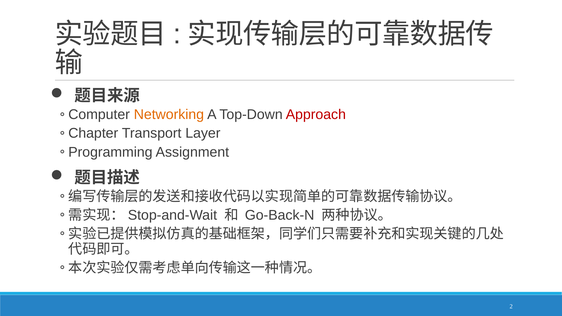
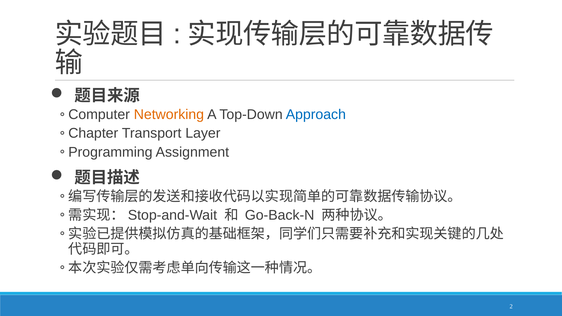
Approach colour: red -> blue (316, 115)
